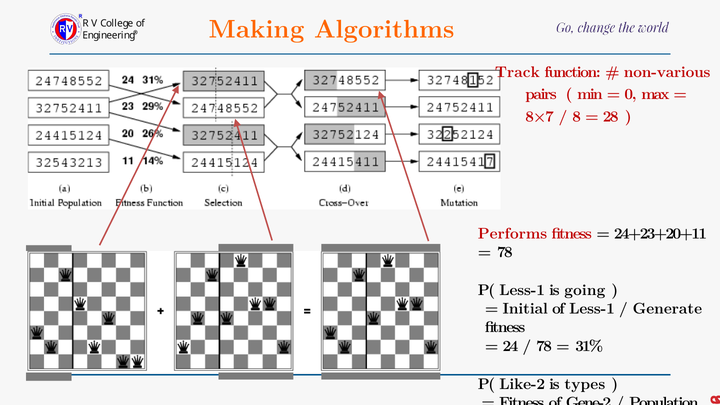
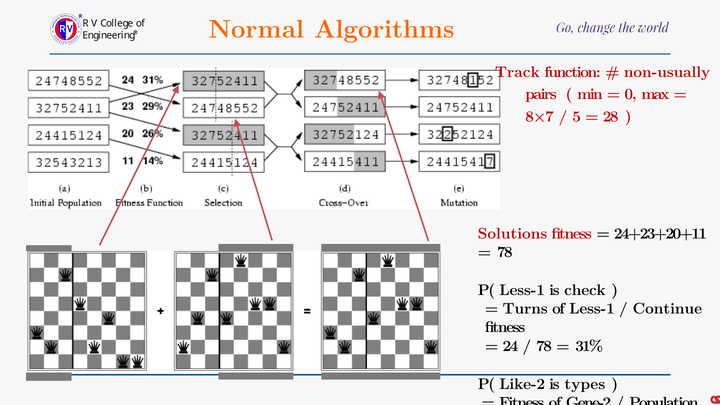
Making: Making -> Normal (257, 29)
non-various: non-various -> non-usually (667, 72)
8: 8 -> 5 (577, 117)
Performs: Performs -> Solutions (513, 234)
going: going -> check (585, 290)
Initial: Initial -> Turns (525, 309)
Generate: Generate -> Continue (667, 309)
